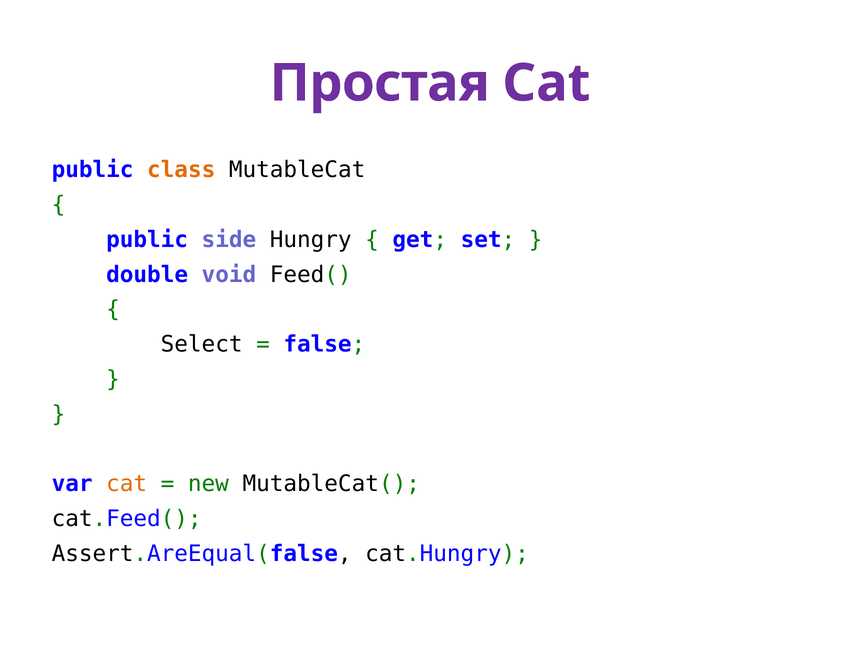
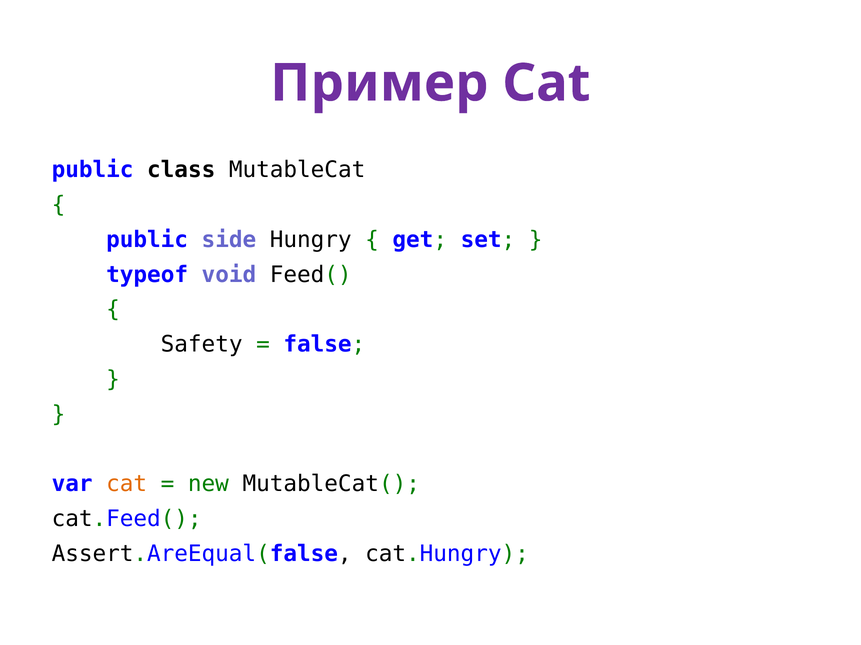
Простая: Простая -> Пример (379, 83)
class colour: orange -> black (181, 170)
double: double -> typeof (147, 275)
Select: Select -> Safety (202, 345)
